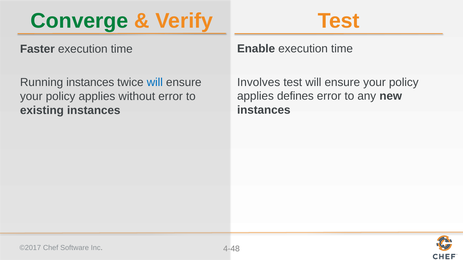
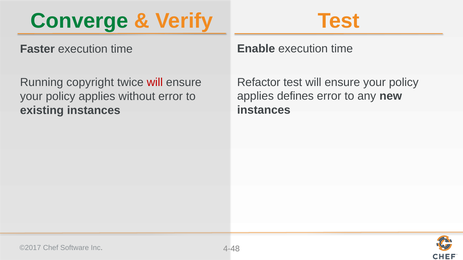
Involves: Involves -> Refactor (259, 82)
Running instances: instances -> copyright (90, 83)
will colour: blue -> red (155, 83)
